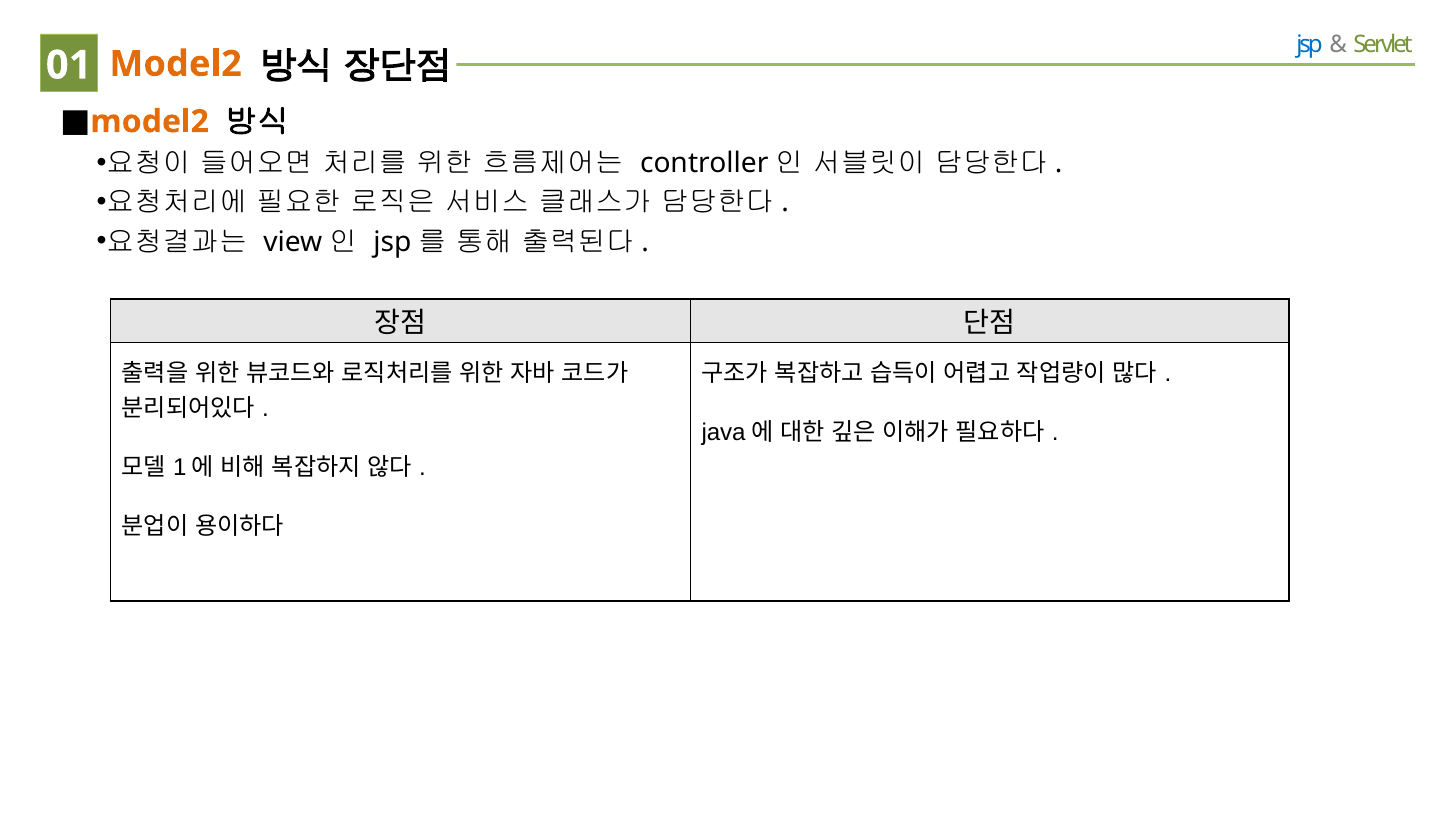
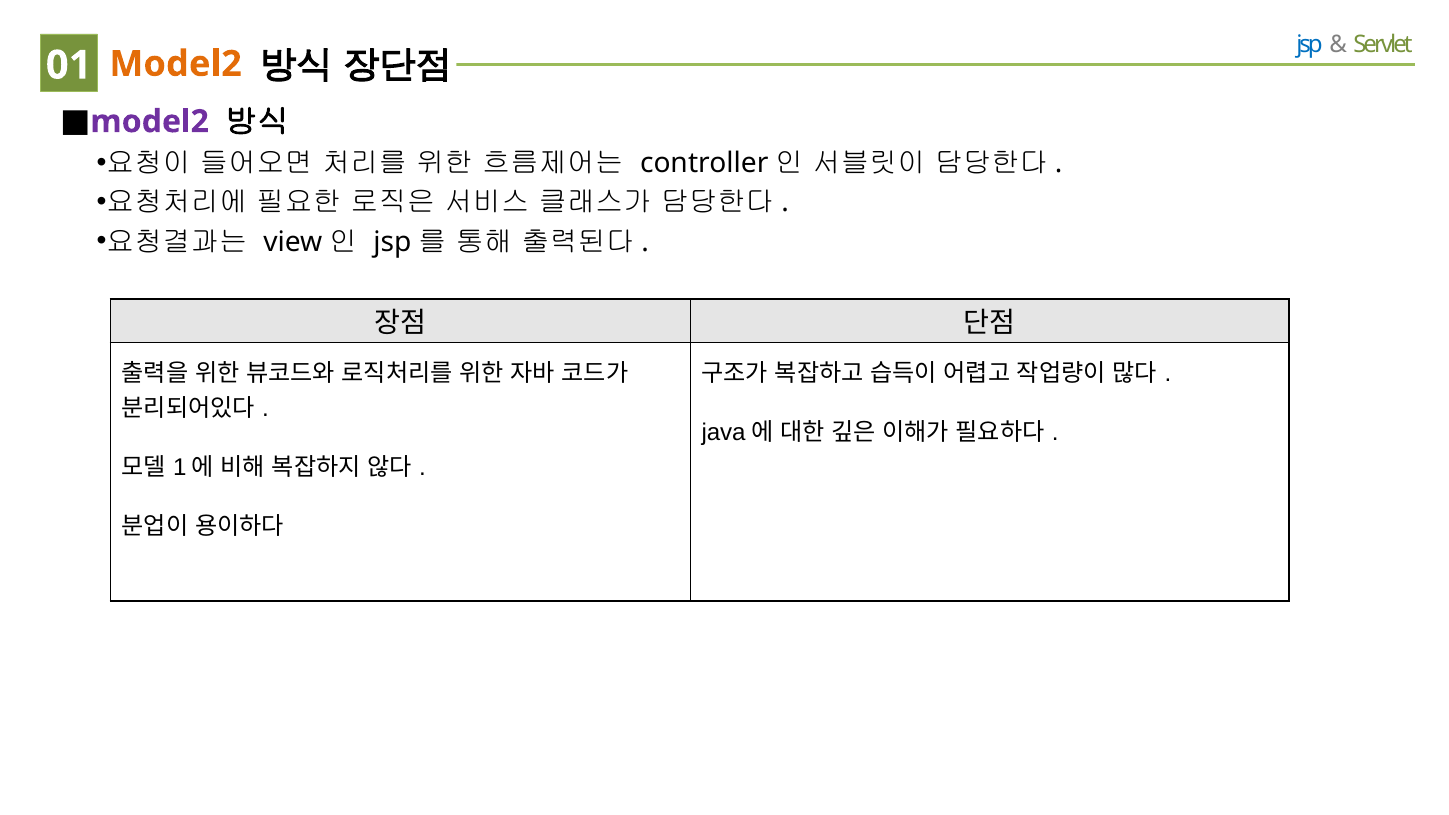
model2 colour: orange -> purple (150, 122)
